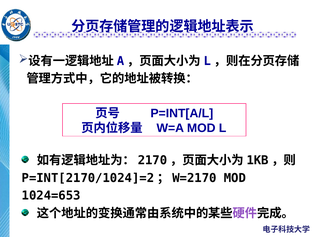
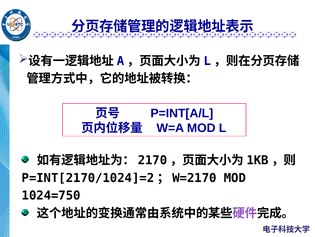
1024=653: 1024=653 -> 1024=750 (51, 195)
